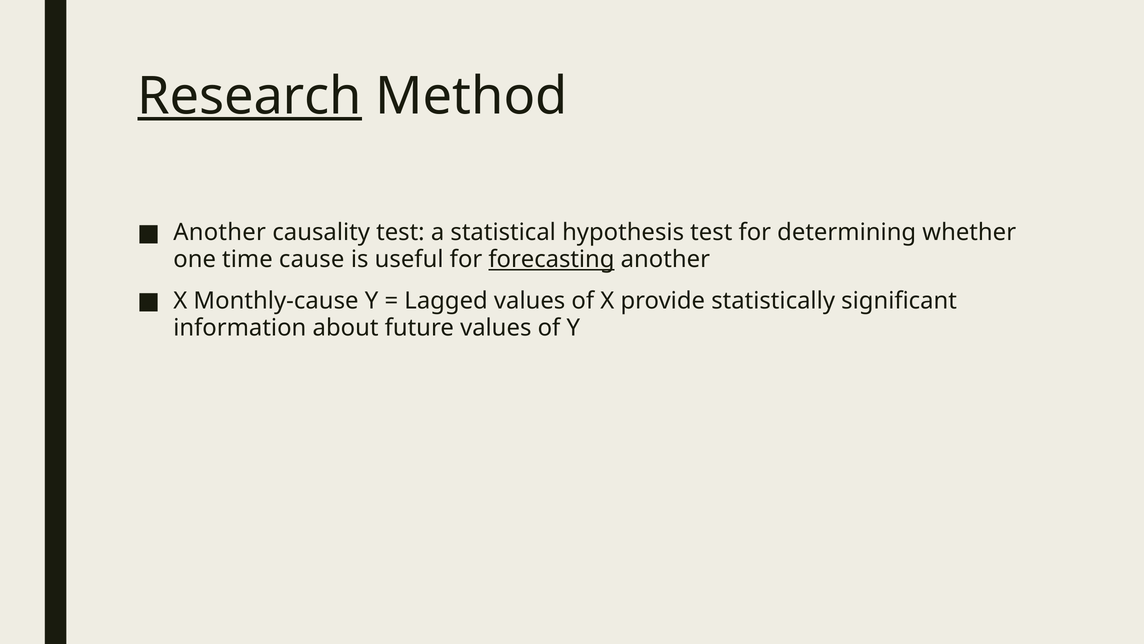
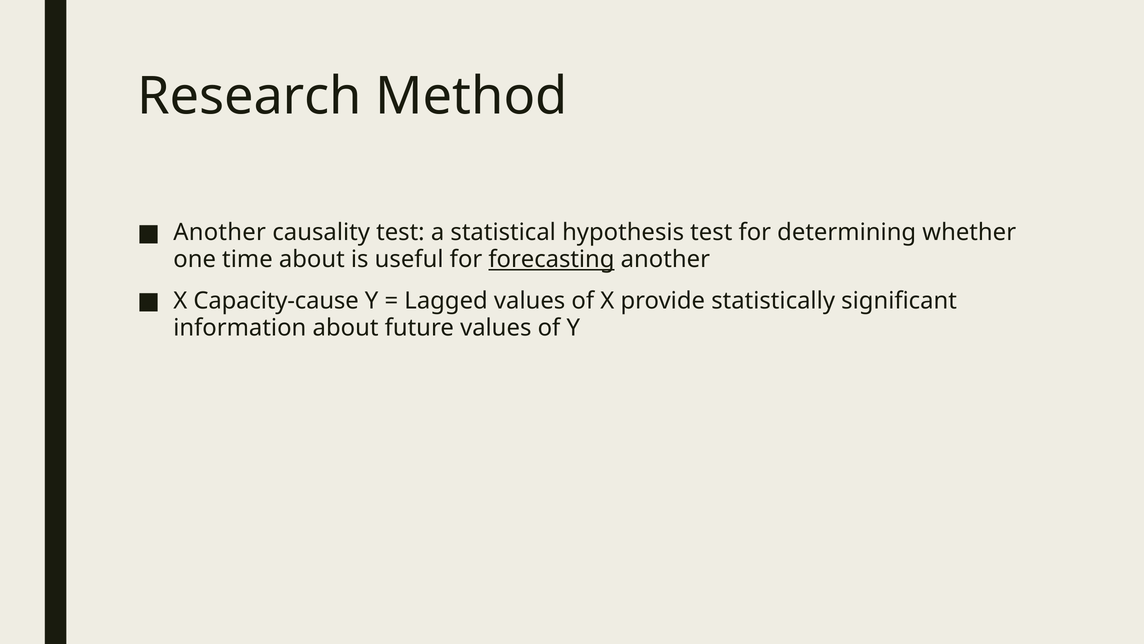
Research underline: present -> none (250, 96)
time cause: cause -> about (312, 259)
Monthly-cause: Monthly-cause -> Capacity-cause (276, 301)
